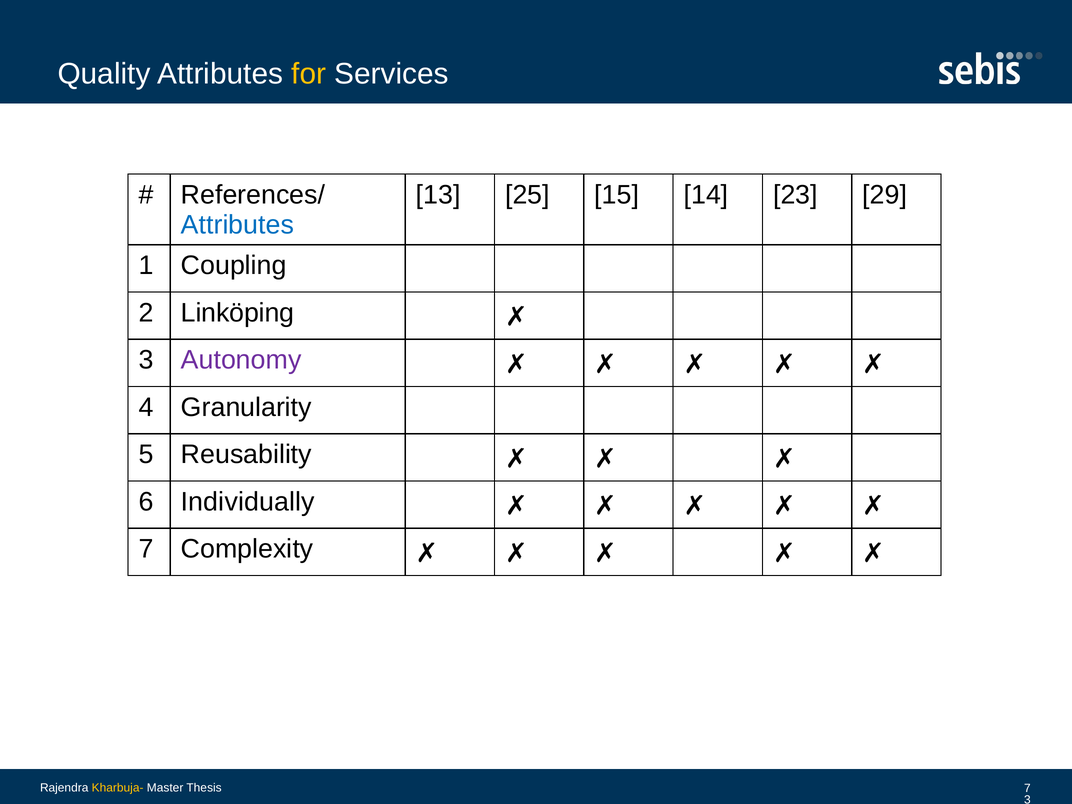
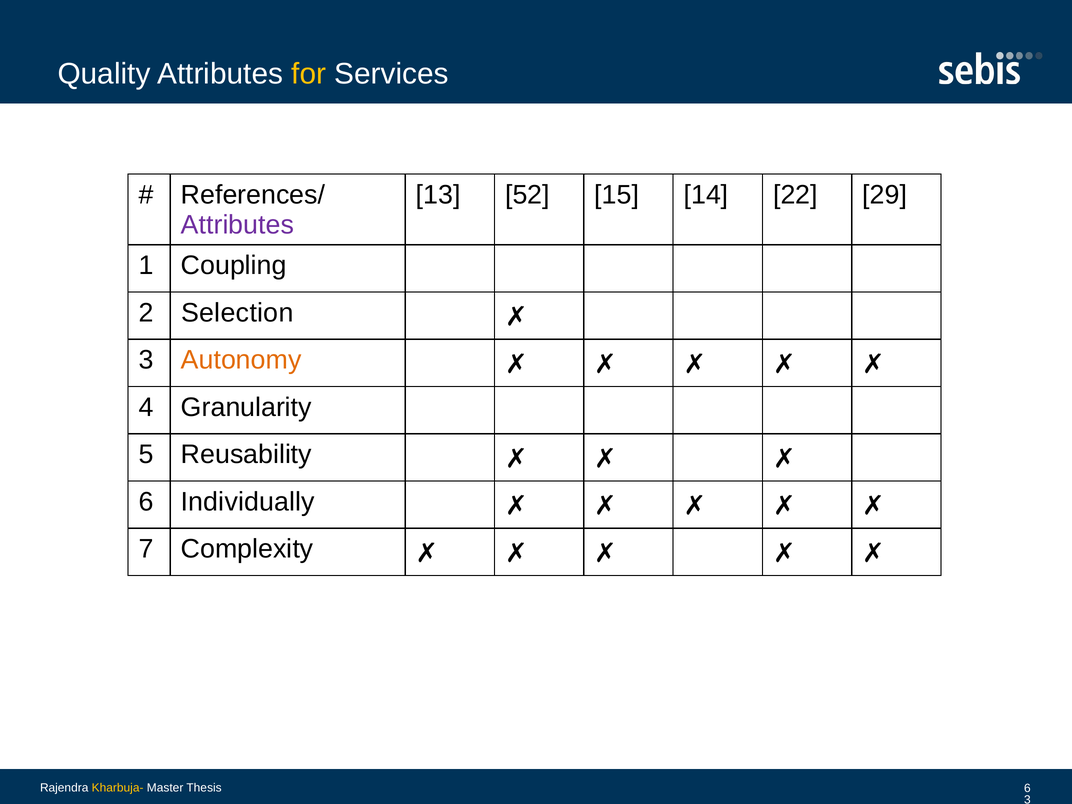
25: 25 -> 52 (527, 195)
23: 23 -> 22 (795, 195)
Attributes colour: blue -> purple (237, 225)
Linköping: Linköping -> Selection (237, 313)
Autonomy colour: purple -> orange (241, 360)
Thesis 7: 7 -> 6 (1027, 788)
